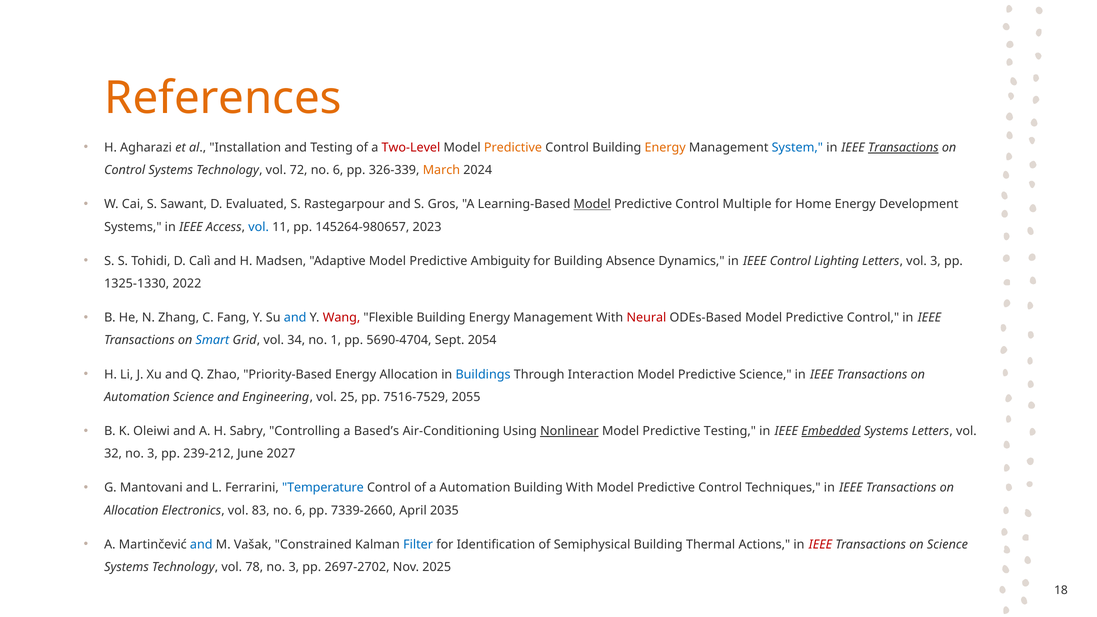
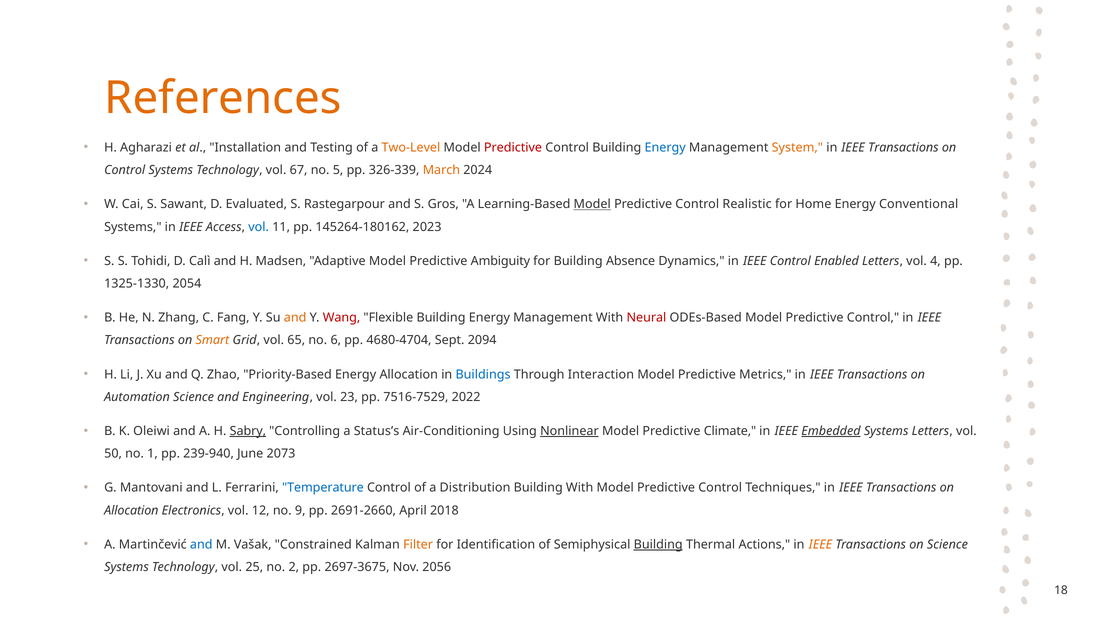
Two-Level colour: red -> orange (411, 148)
Predictive colour: orange -> red (513, 148)
Energy colour: orange -> blue (665, 148)
System colour: blue -> orange (797, 148)
Transactions underline: present -> none (903, 148)
72: 72 -> 67 (299, 170)
6: 6 -> 5 (338, 170)
Multiple: Multiple -> Realistic (747, 204)
Development: Development -> Conventional (919, 204)
145264-980657: 145264-980657 -> 145264-180162 (362, 227)
Lighting: Lighting -> Enabled (836, 261)
vol 3: 3 -> 4 (935, 261)
2022: 2022 -> 2054 (187, 284)
and colour: blue -> orange (295, 318)
Smart colour: blue -> orange (212, 340)
34: 34 -> 65 (296, 340)
1: 1 -> 6 (336, 340)
5690-4704: 5690-4704 -> 4680-4704 (399, 340)
2054: 2054 -> 2094 (482, 340)
Predictive Science: Science -> Metrics (765, 374)
25: 25 -> 23 (349, 397)
2055: 2055 -> 2022 (466, 397)
Sabry underline: none -> present (248, 431)
Based’s: Based’s -> Status’s (377, 431)
Predictive Testing: Testing -> Climate (730, 431)
32: 32 -> 50 (113, 454)
3: 3 -> 1 (152, 454)
239-212: 239-212 -> 239-940 (209, 454)
2027: 2027 -> 2073 (281, 454)
a Automation: Automation -> Distribution (475, 488)
83: 83 -> 12 (261, 510)
6: 6 -> 9 (300, 510)
7339-2660: 7339-2660 -> 2691-2660 (363, 510)
2035: 2035 -> 2018 (444, 510)
Filter colour: blue -> orange (418, 545)
Building underline: none -> present (658, 545)
IEEE colour: red -> orange (820, 545)
78: 78 -> 25 (254, 567)
3: 3 -> 2 (294, 567)
2697-2702: 2697-2702 -> 2697-3675 (357, 567)
2025: 2025 -> 2056 (437, 567)
